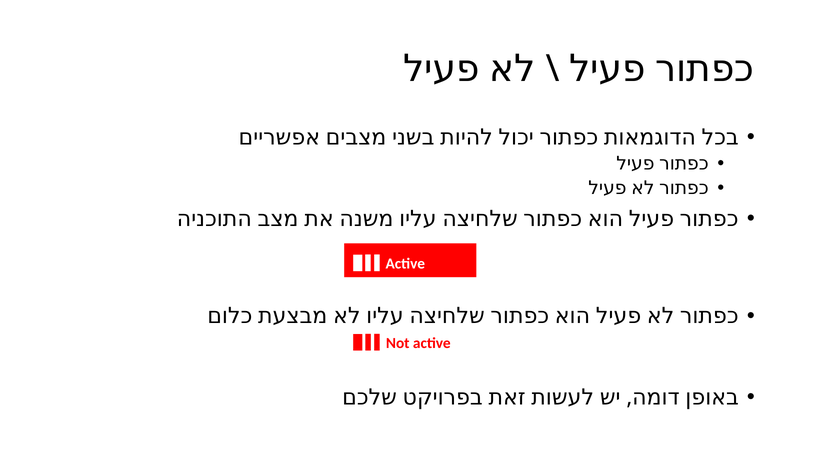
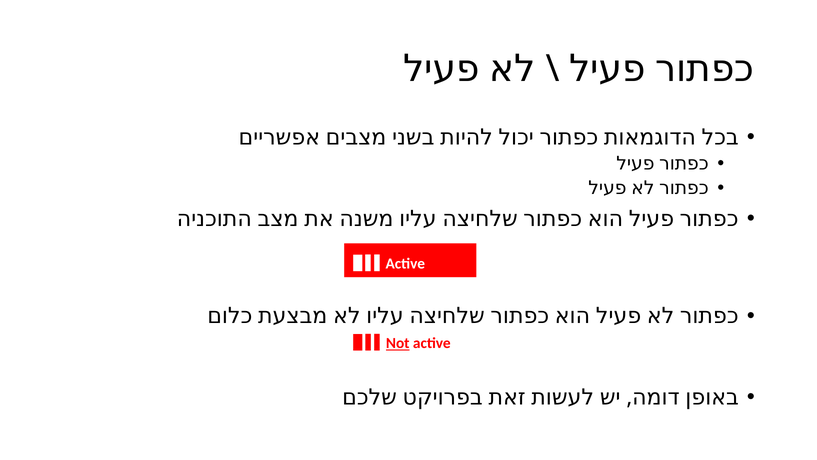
Not underline: none -> present (398, 343)
